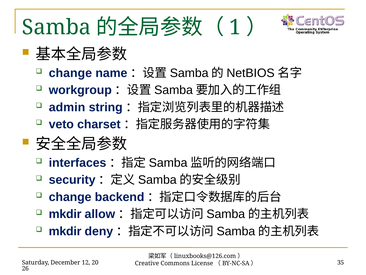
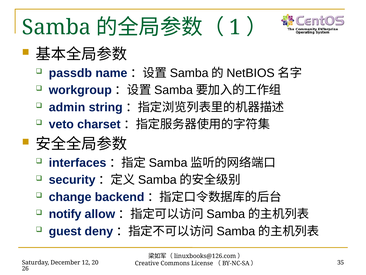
change: change -> passdb (70, 73)
mkdir: mkdir -> notify (65, 214)
mkdir: mkdir -> guest (65, 231)
